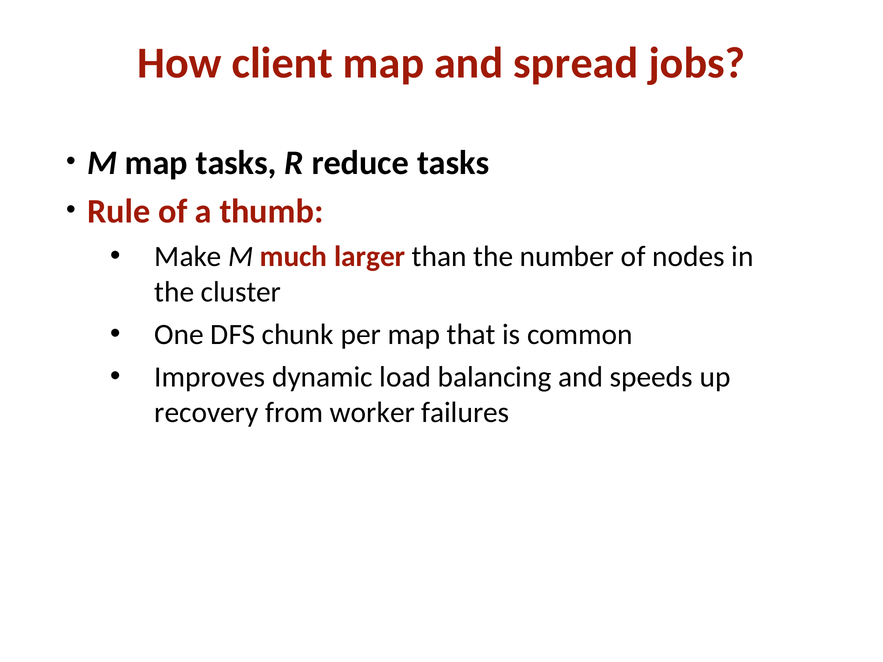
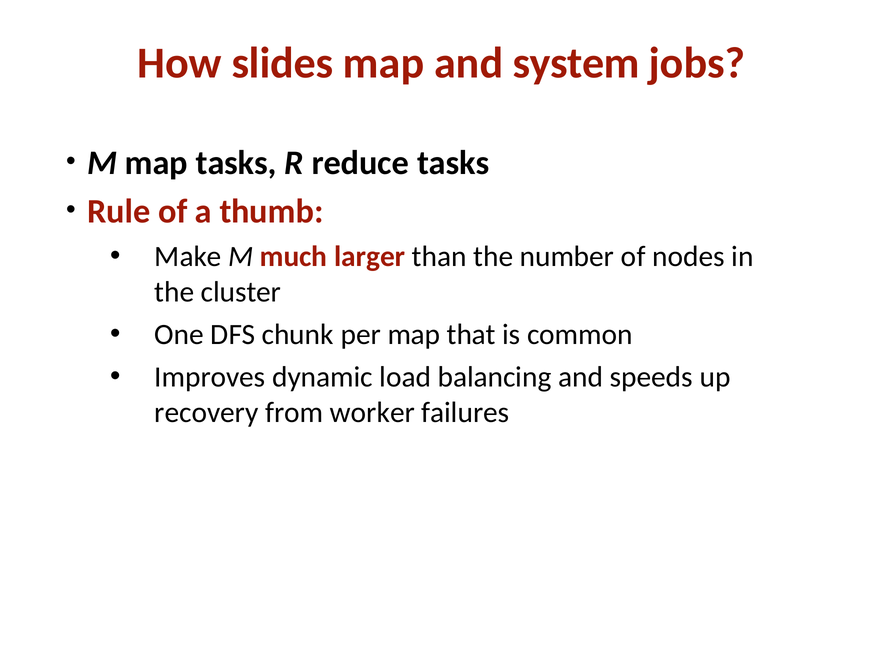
client: client -> slides (282, 63)
spread: spread -> system (576, 63)
